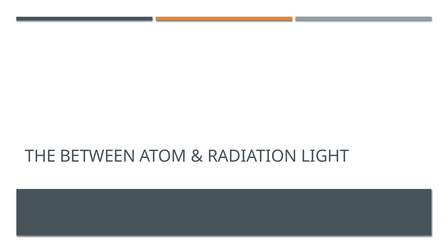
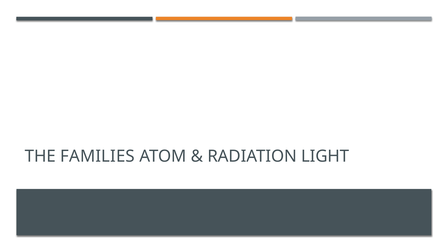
BETWEEN: BETWEEN -> FAMILIES (98, 156)
